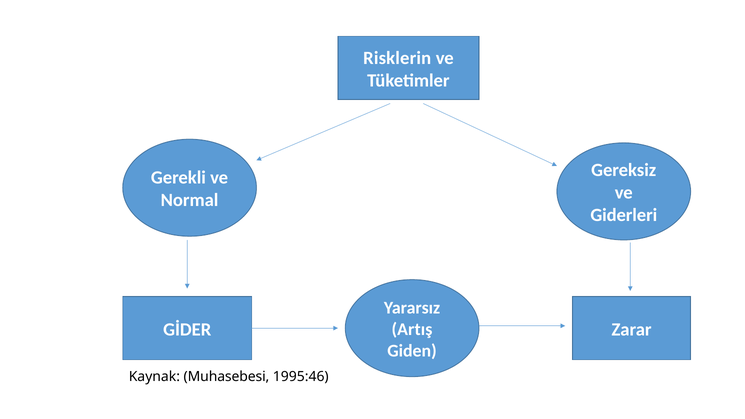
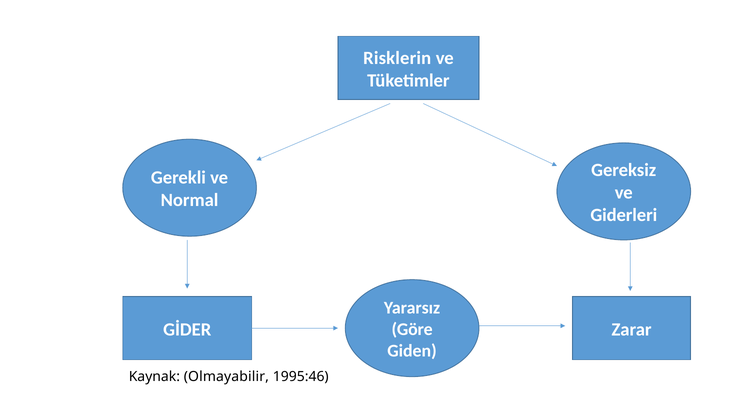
Artış: Artış -> Göre (412, 329)
Muhasebesi: Muhasebesi -> Olmayabilir (226, 377)
